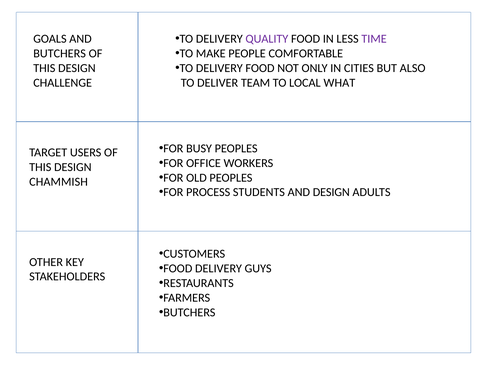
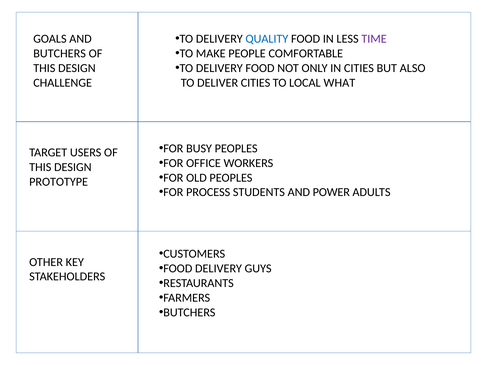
QUALITY colour: purple -> blue (267, 39)
DELIVER TEAM: TEAM -> CITIES (256, 83)
CHAMMISH: CHAMMISH -> PROTOTYPE (59, 182)
AND DESIGN: DESIGN -> POWER (331, 192)
